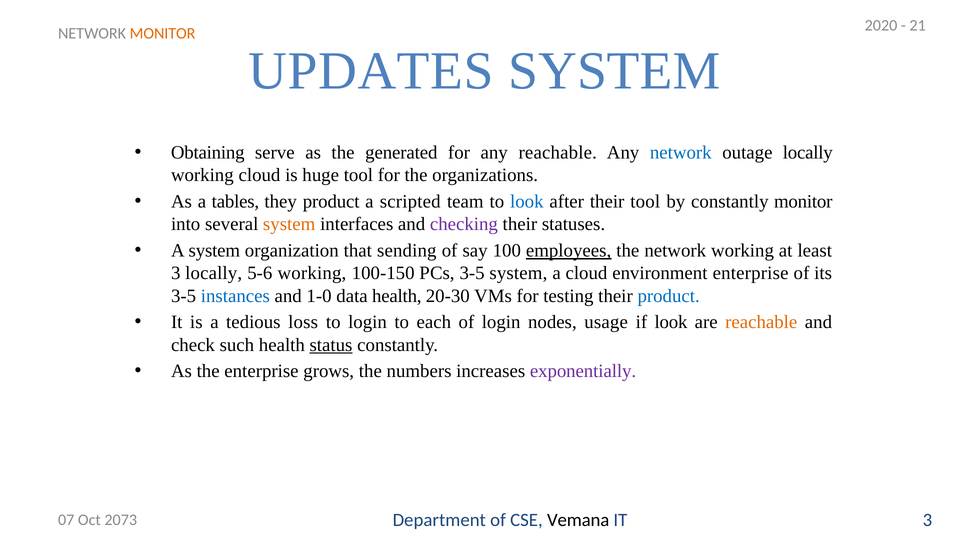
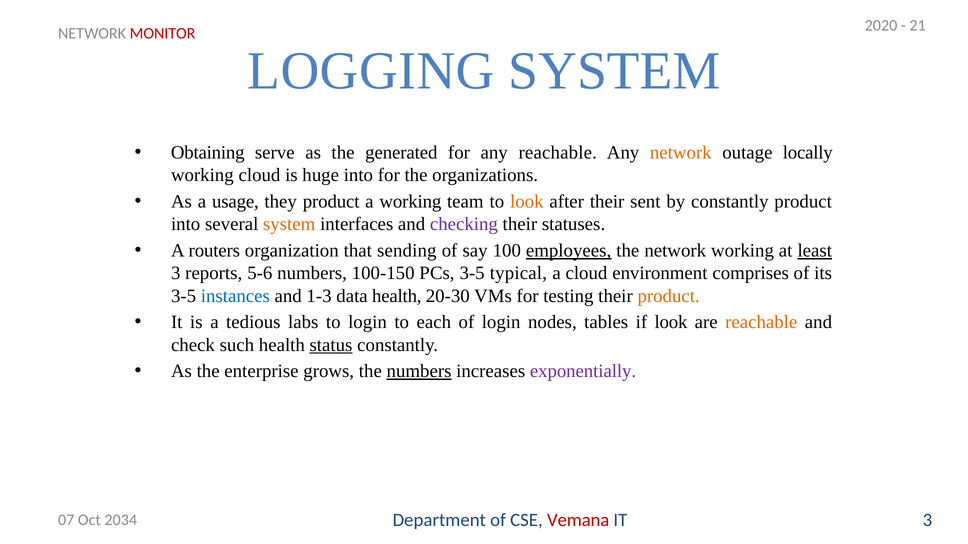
MONITOR colour: orange -> red (163, 34)
UPDATES: UPDATES -> LOGGING (371, 71)
network colour: blue -> orange (681, 153)
huge tool: tool -> into (358, 175)
tables: tables -> usage (235, 202)
a scripted: scripted -> working (410, 202)
look colour: blue -> orange (527, 202)
their tool: tool -> sent (645, 202)
constantly monitor: monitor -> product (803, 202)
A system: system -> routers (214, 251)
least underline: none -> present (815, 251)
3 locally: locally -> reports (214, 273)
5-6 working: working -> numbers (312, 273)
3-5 system: system -> typical (518, 273)
environment enterprise: enterprise -> comprises (751, 273)
1-0: 1-0 -> 1-3 (319, 296)
product colour: blue -> orange (669, 296)
loss: loss -> labs (303, 323)
usage: usage -> tables (606, 323)
numbers underline: none -> present (419, 372)
Vemana colour: black -> red (578, 520)
2073: 2073 -> 2034 (121, 520)
